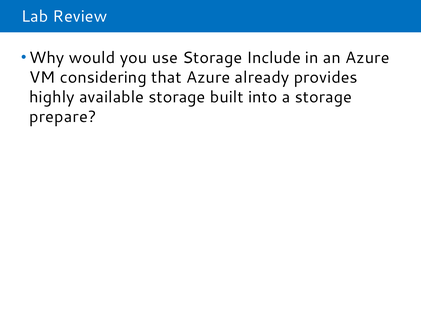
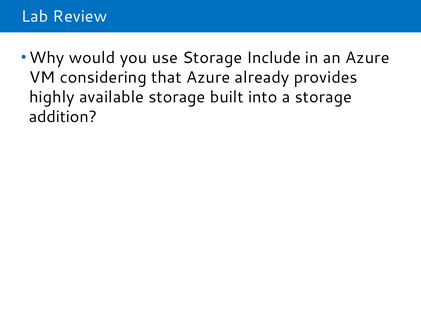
prepare: prepare -> addition (63, 117)
